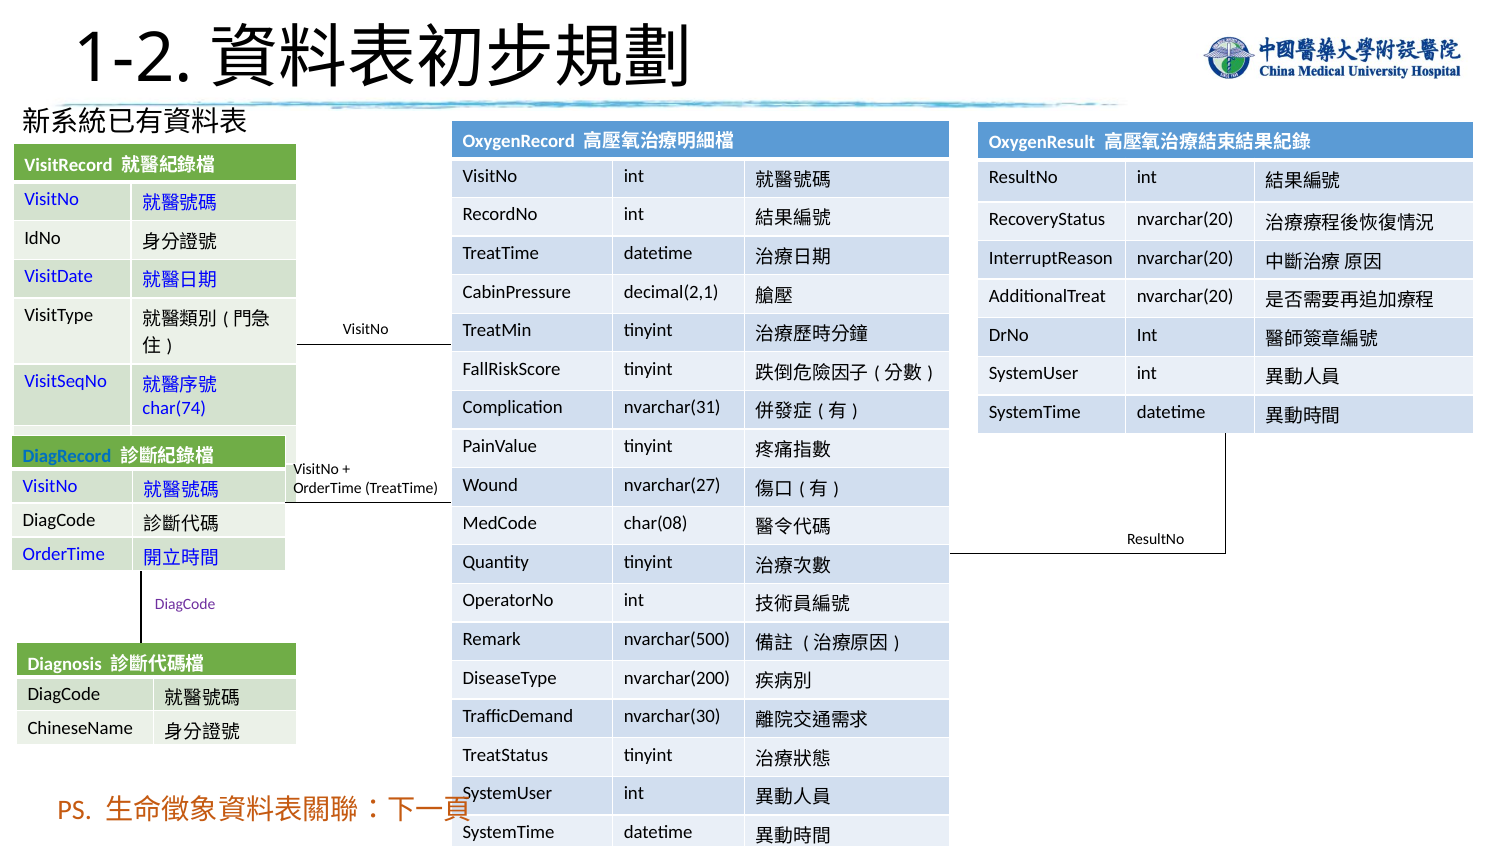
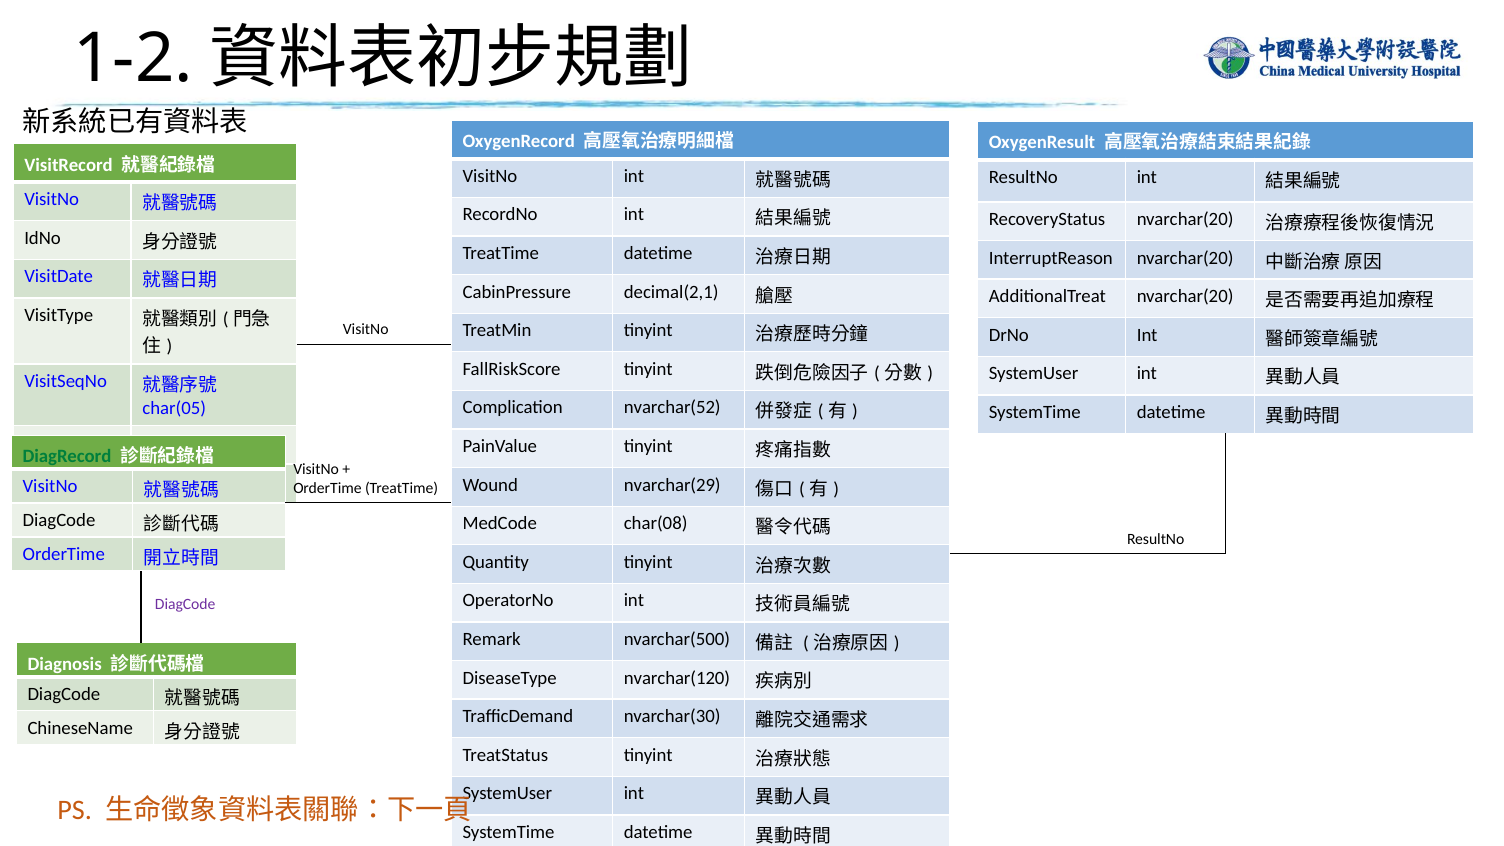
nvarchar(31: nvarchar(31 -> nvarchar(52 (672, 408)
char(74: char(74 -> char(05 (174, 408)
DiagRecord colour: blue -> green (67, 456)
nvarchar(27: nvarchar(27 -> nvarchar(29 (672, 485)
nvarchar(200: nvarchar(200 -> nvarchar(120 (677, 678)
